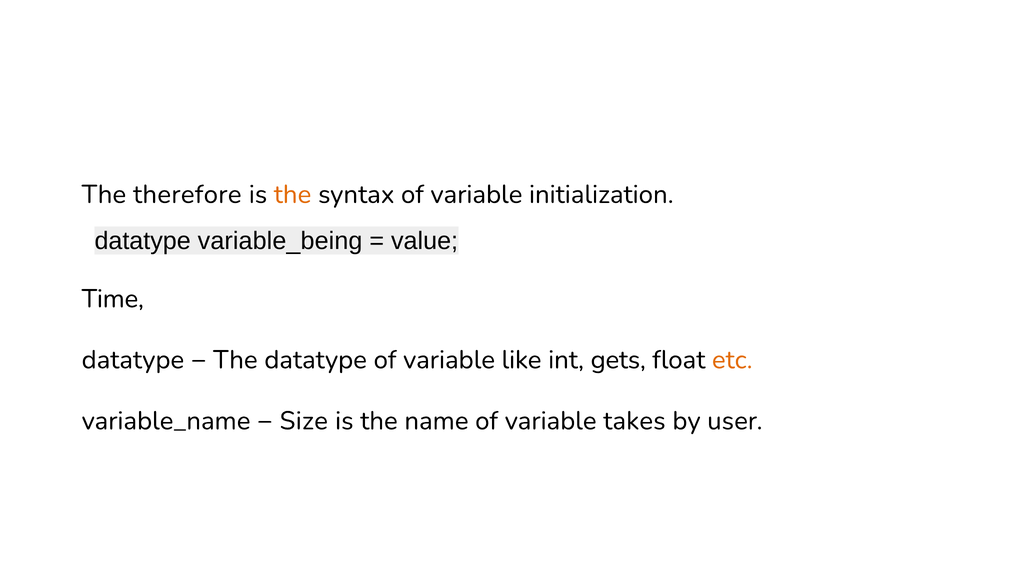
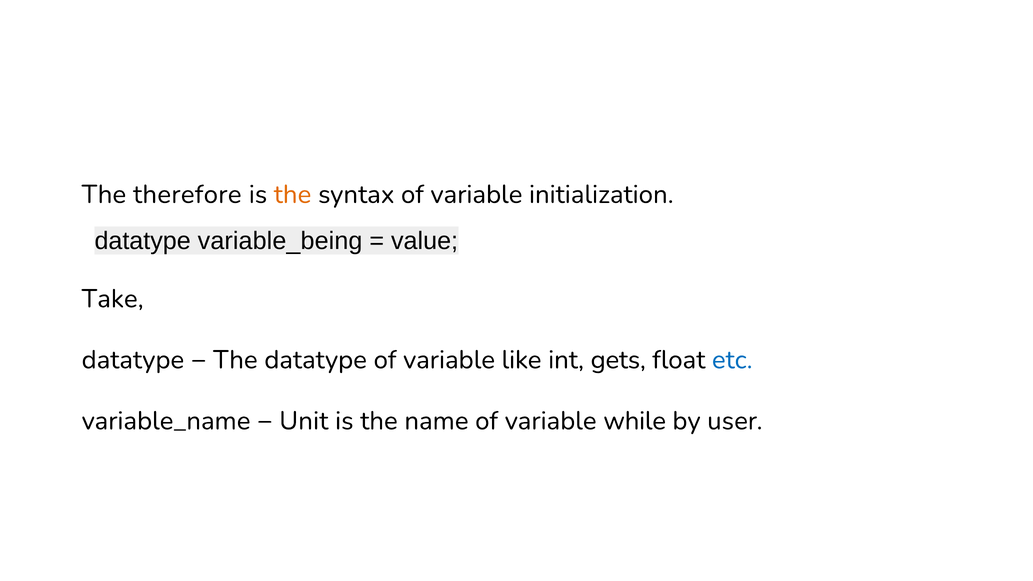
Time: Time -> Take (113, 299)
etc colour: orange -> blue (732, 360)
Size: Size -> Unit (304, 421)
takes: takes -> while (635, 421)
